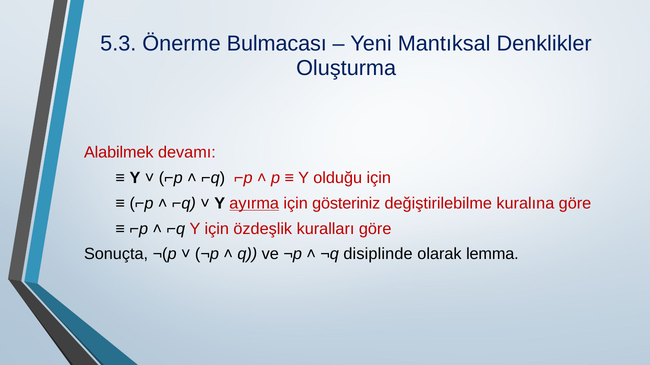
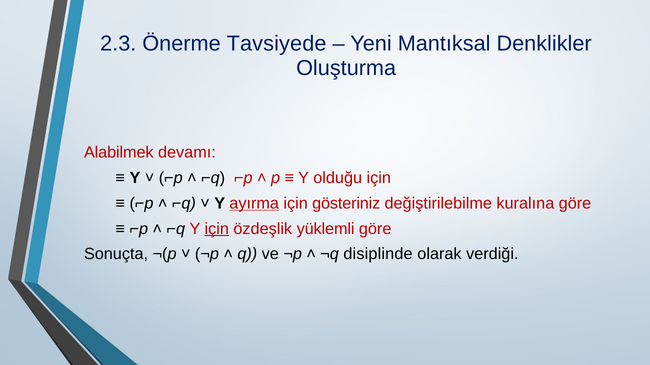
5.3: 5.3 -> 2.3 (118, 44)
Bulmacası: Bulmacası -> Tavsiyede (277, 44)
için underline: none -> present (217, 229)
kuralları: kuralları -> yüklemli (326, 229)
lemma: lemma -> verdiği (492, 254)
